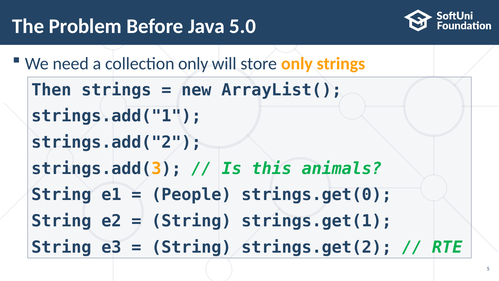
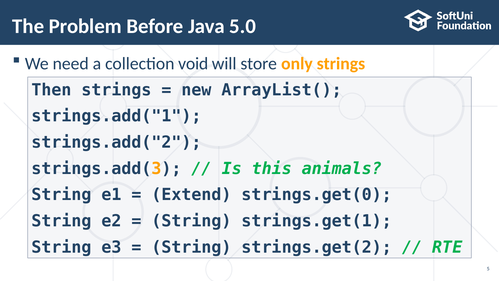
collection only: only -> void (193, 63)
People: People -> Extend (192, 195)
